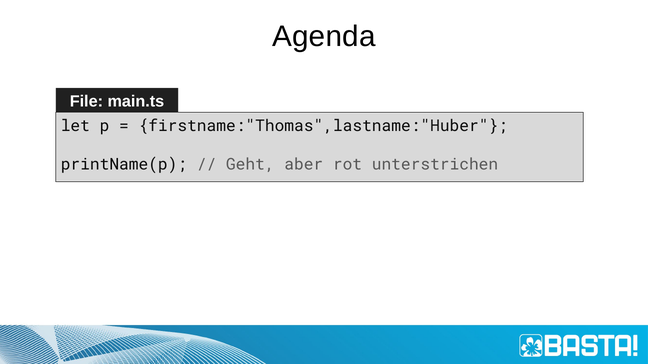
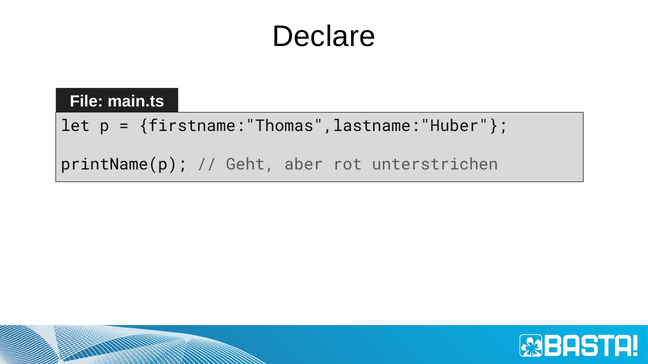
Agenda: Agenda -> Declare (324, 36)
